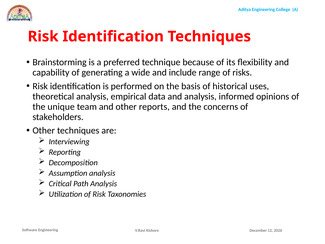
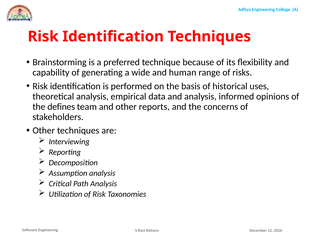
include: include -> human (183, 72)
unique: unique -> defines (61, 107)
